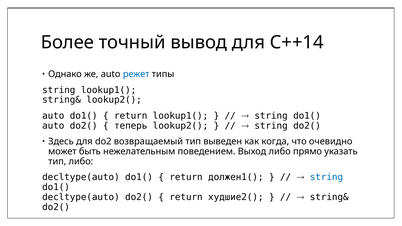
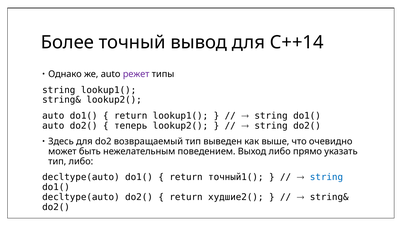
режет colour: blue -> purple (136, 74)
когда: когда -> выше (275, 142)
должен1(: должен1( -> точный1( (236, 177)
